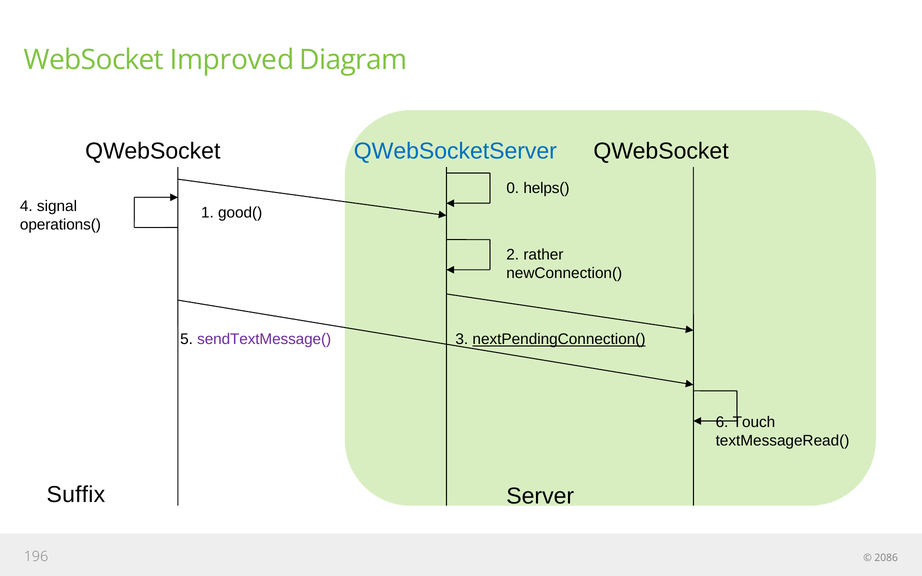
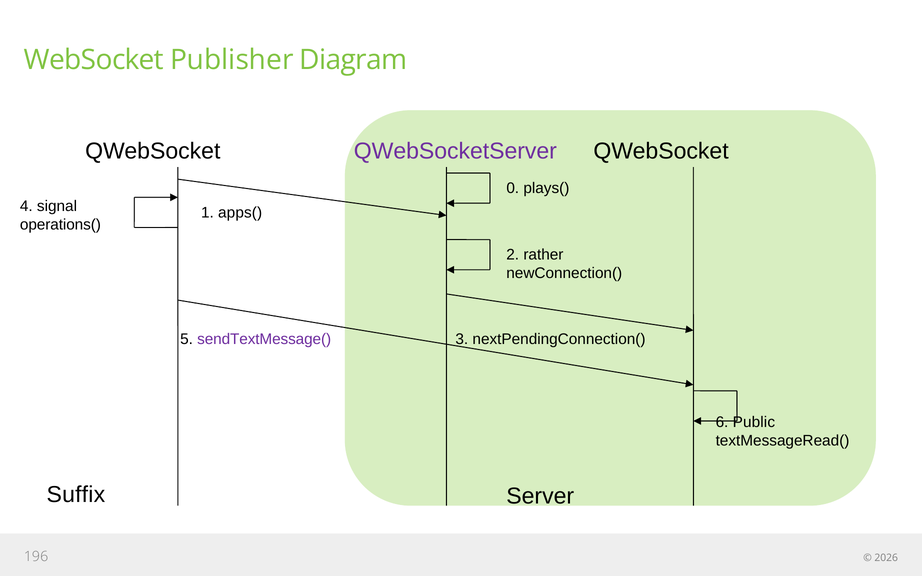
Improved: Improved -> Publisher (232, 60)
QWebSocketServer colour: blue -> purple (455, 151)
helps(: helps( -> plays( (546, 188)
good(: good( -> apps( (240, 213)
nextPendingConnection( underline: present -> none (559, 339)
Touch: Touch -> Public (754, 422)
2086: 2086 -> 2026 (886, 558)
